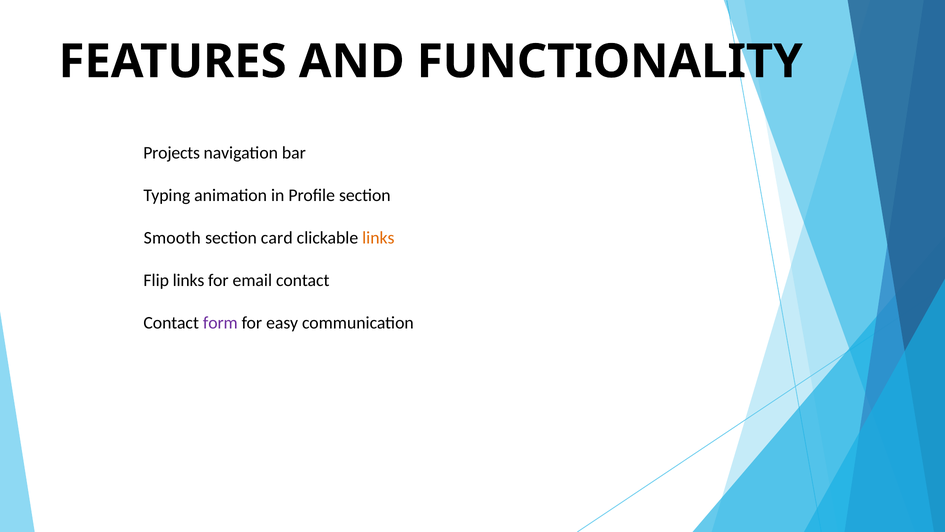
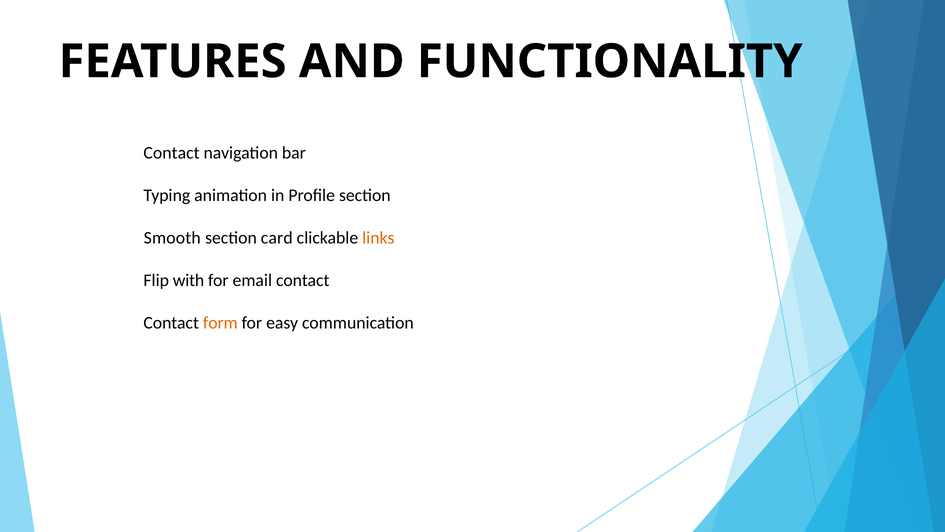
Projects: Projects -> Contact (172, 153)
Flip links: links -> with (189, 280)
form colour: purple -> orange (220, 323)
